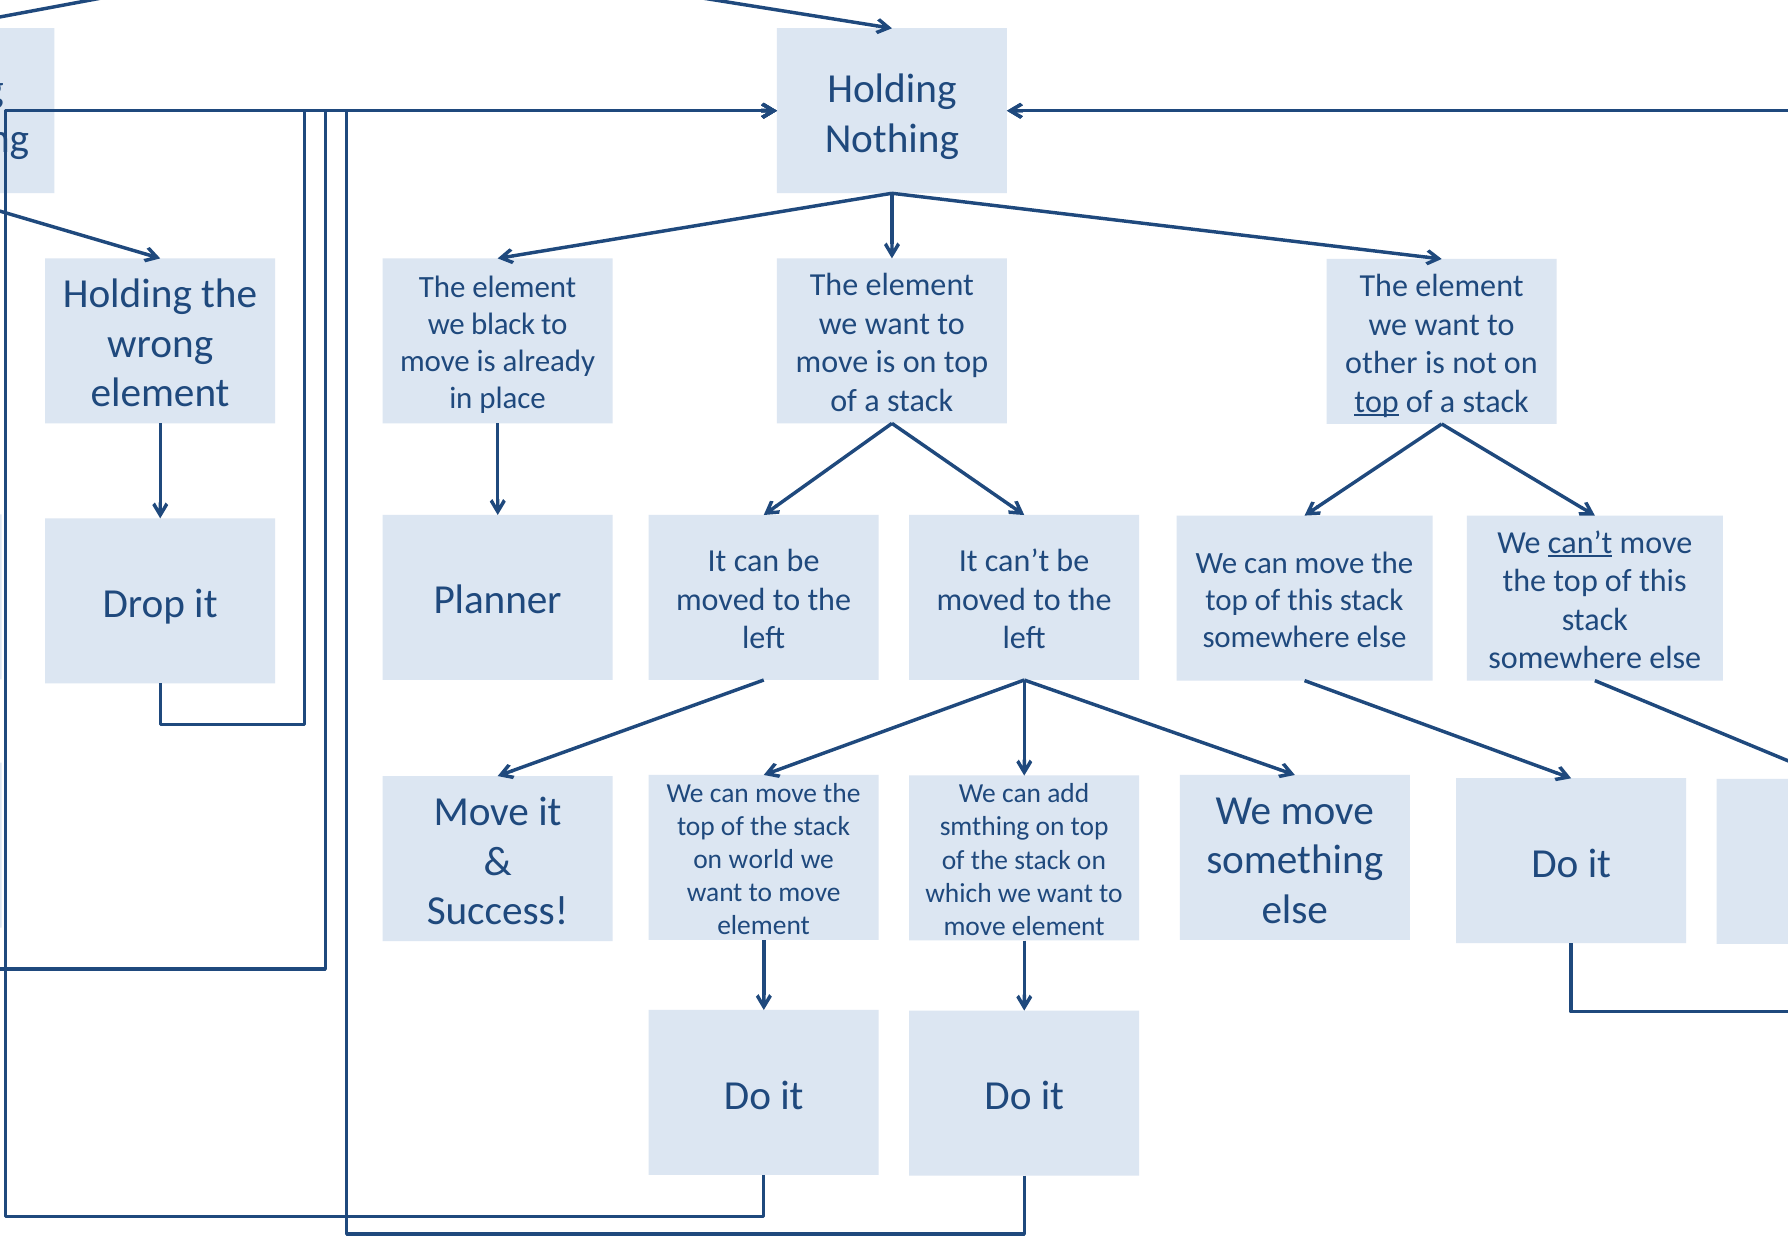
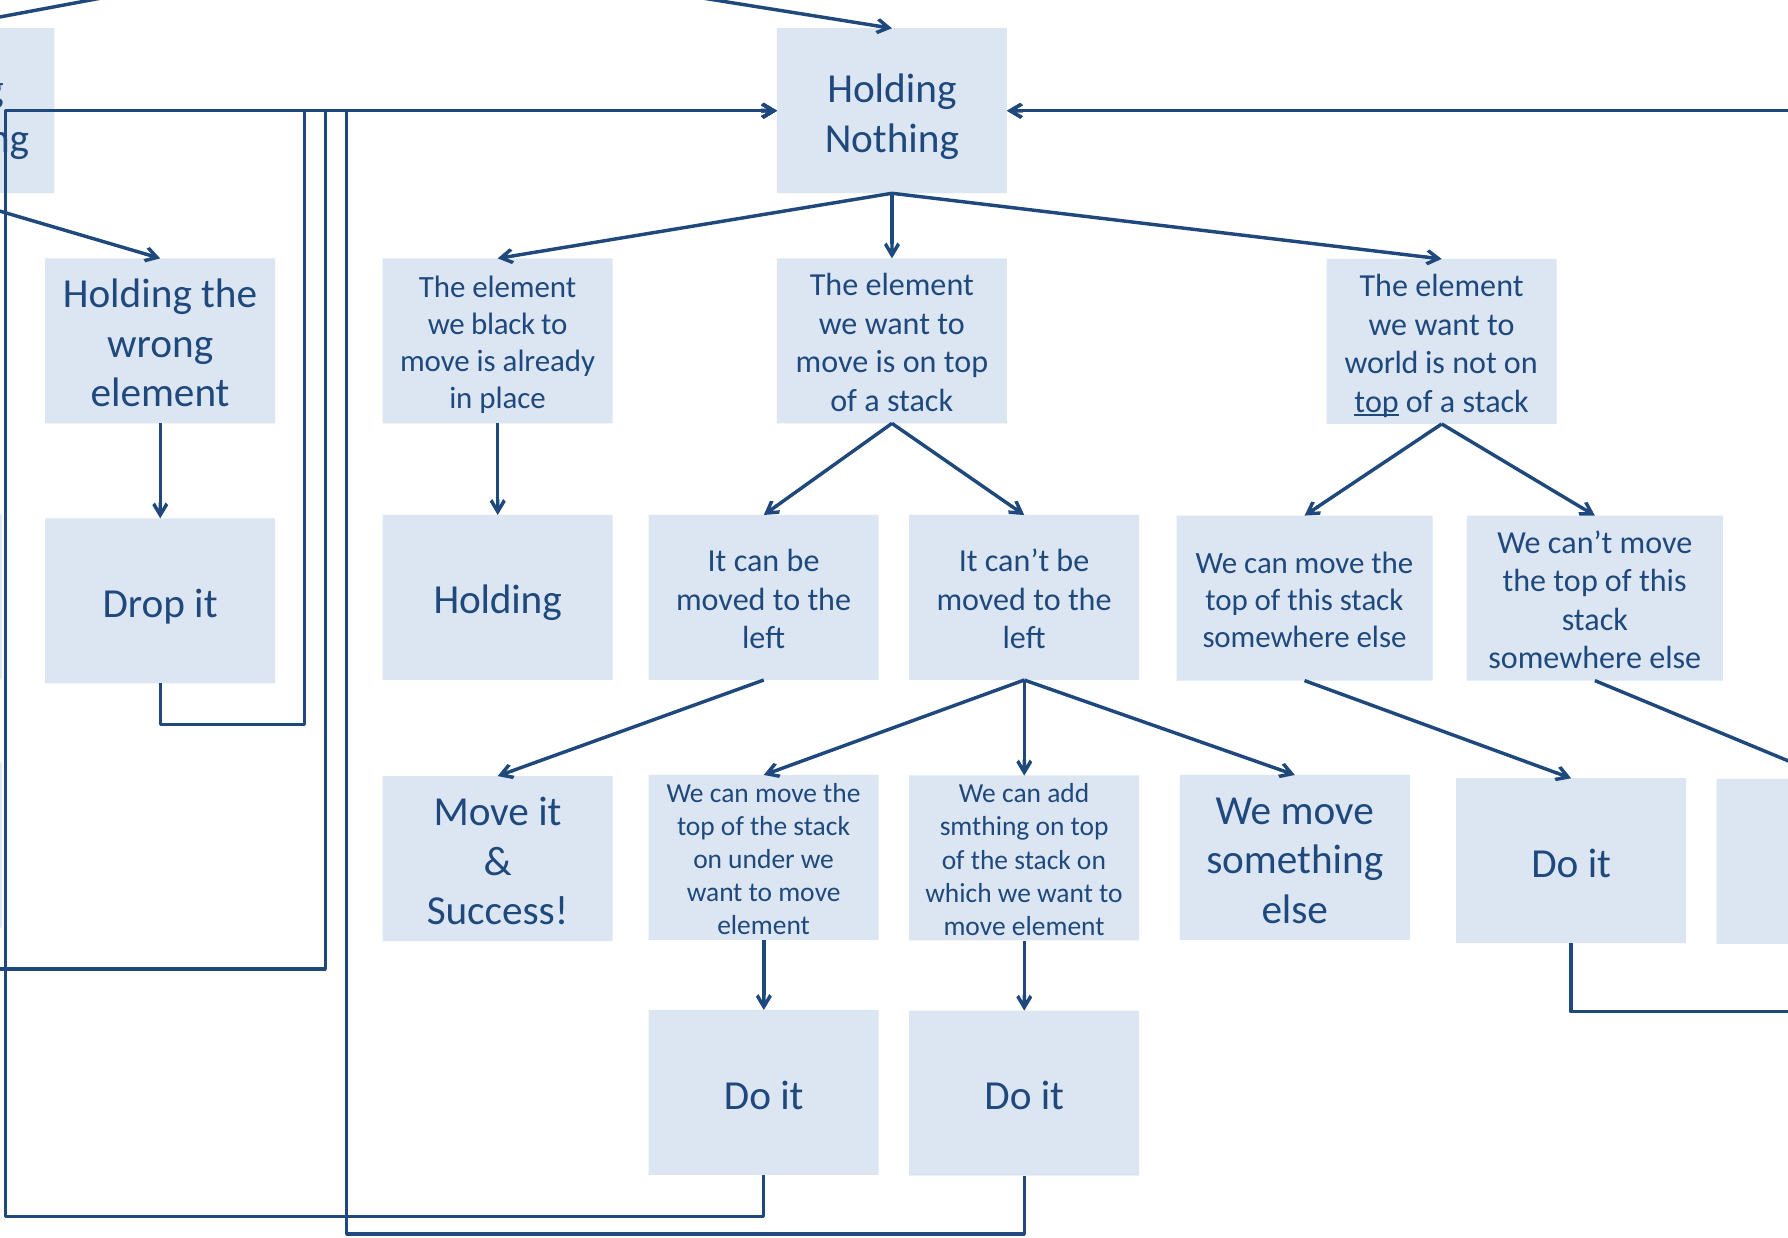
other: other -> world (1382, 363)
can’t underline: present -> none (1580, 542)
Planner: Planner -> Holding (498, 600)
world: world -> under (762, 859)
